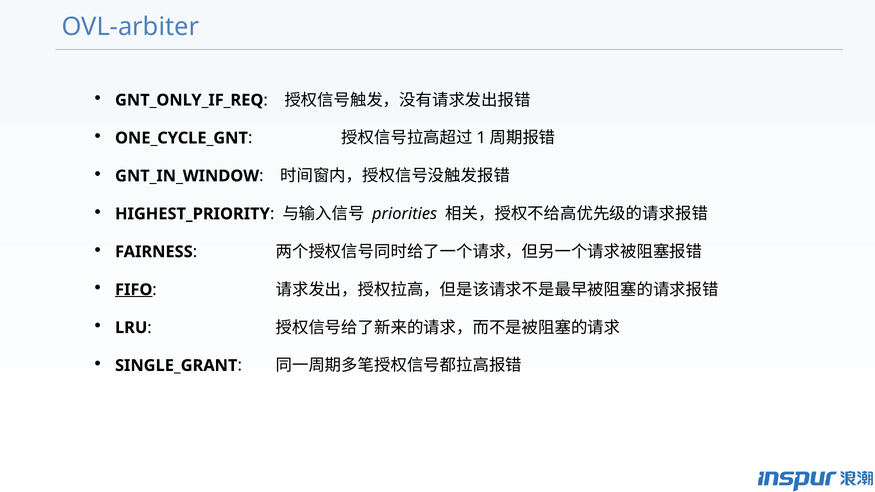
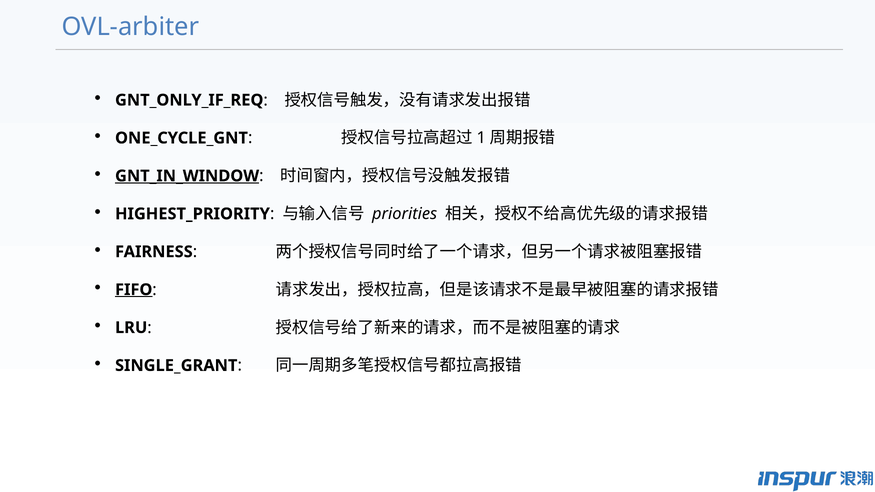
GNT_IN_WINDOW underline: none -> present (187, 176)
